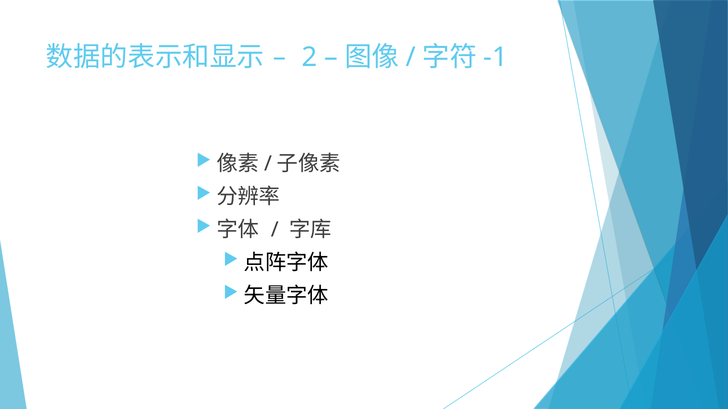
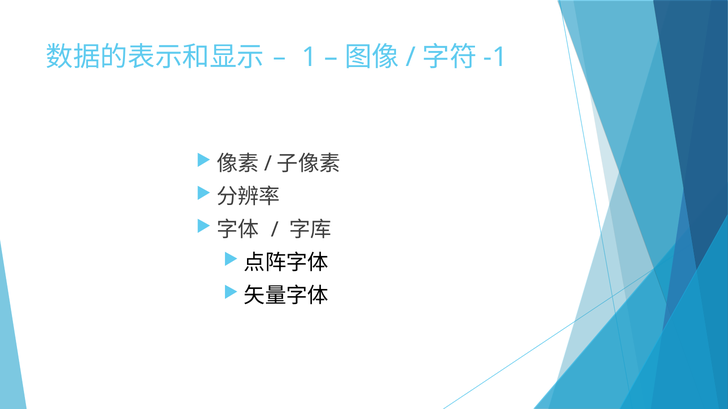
2: 2 -> 1 (309, 57)
